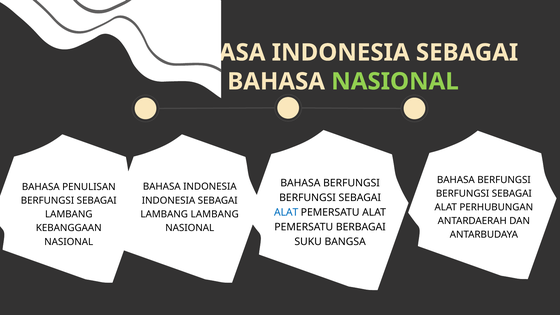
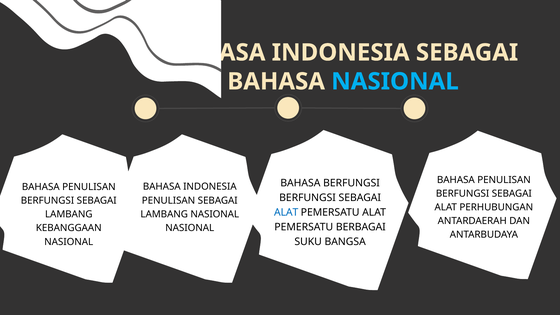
NASIONAL colour: light green -> light blue (395, 81)
BERFUNGSI: BERFUNGSI -> PENULISAN (504, 180)
INDONESIA: INDONESIA -> PENULISAN (168, 200)
LAMBANG LAMBANG: LAMBANG -> NASIONAL (215, 214)
